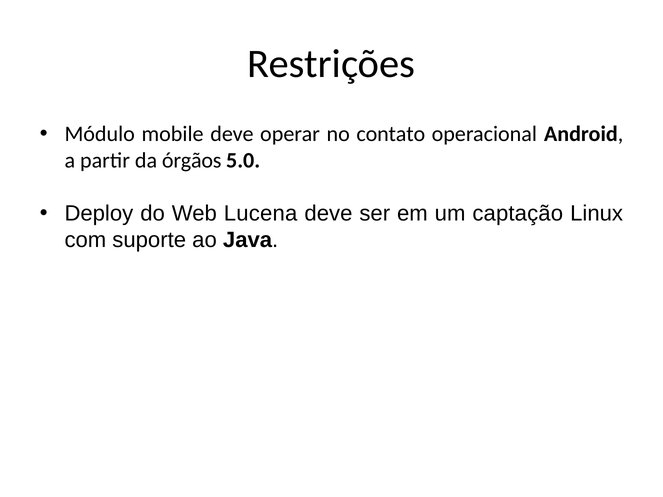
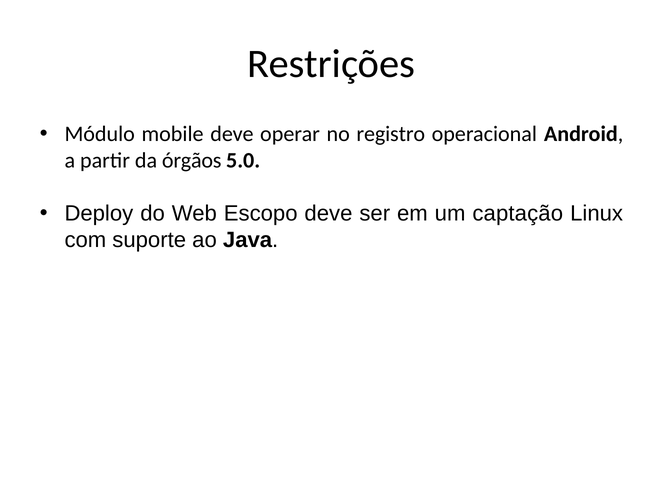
contato: contato -> registro (391, 134)
Lucena: Lucena -> Escopo (261, 214)
